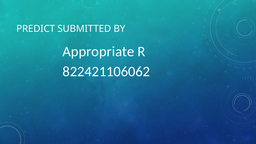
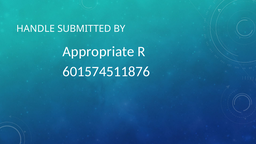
PREDICT: PREDICT -> HANDLE (36, 29)
822421106062: 822421106062 -> 601574511876 (106, 72)
